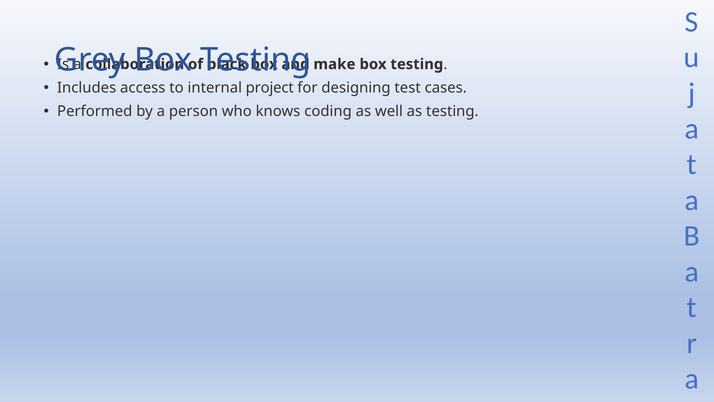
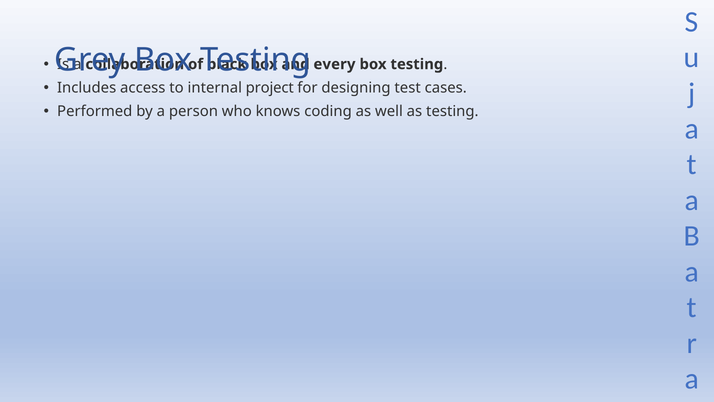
make: make -> every (334, 64)
